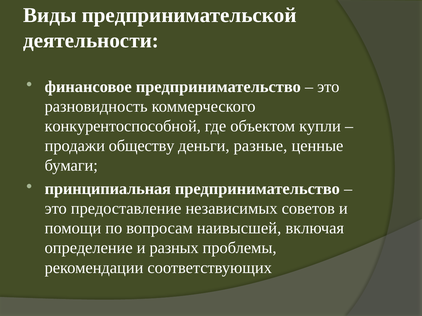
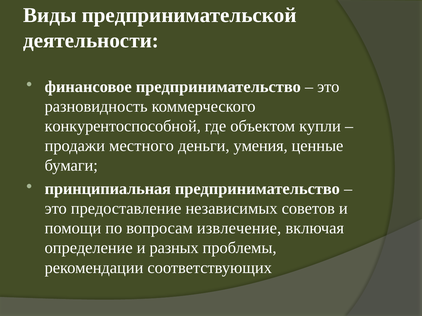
обществу: обществу -> местного (141, 146)
разные: разные -> умения (261, 146)
наивысшей: наивысшей -> извлечение (239, 229)
